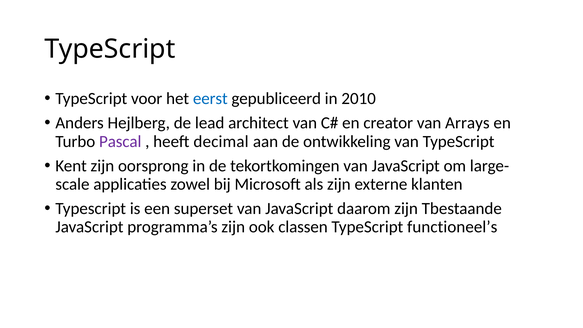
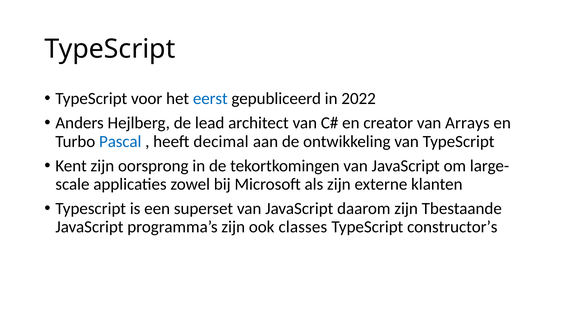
2010: 2010 -> 2022 (359, 99)
Pascal colour: purple -> blue (120, 141)
classen: classen -> classes (303, 227)
functioneel’s: functioneel’s -> constructor’s (452, 227)
